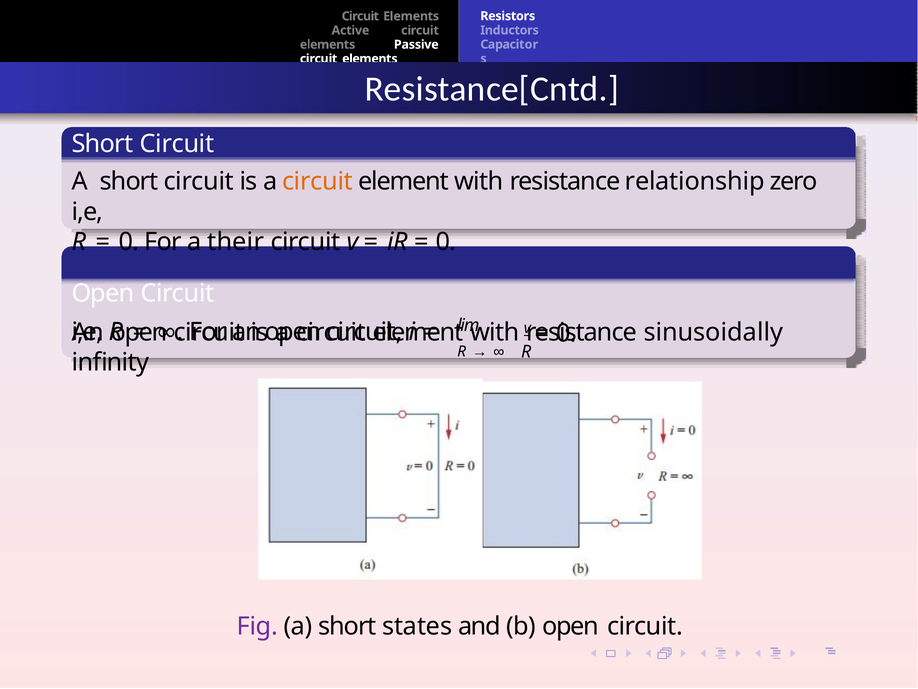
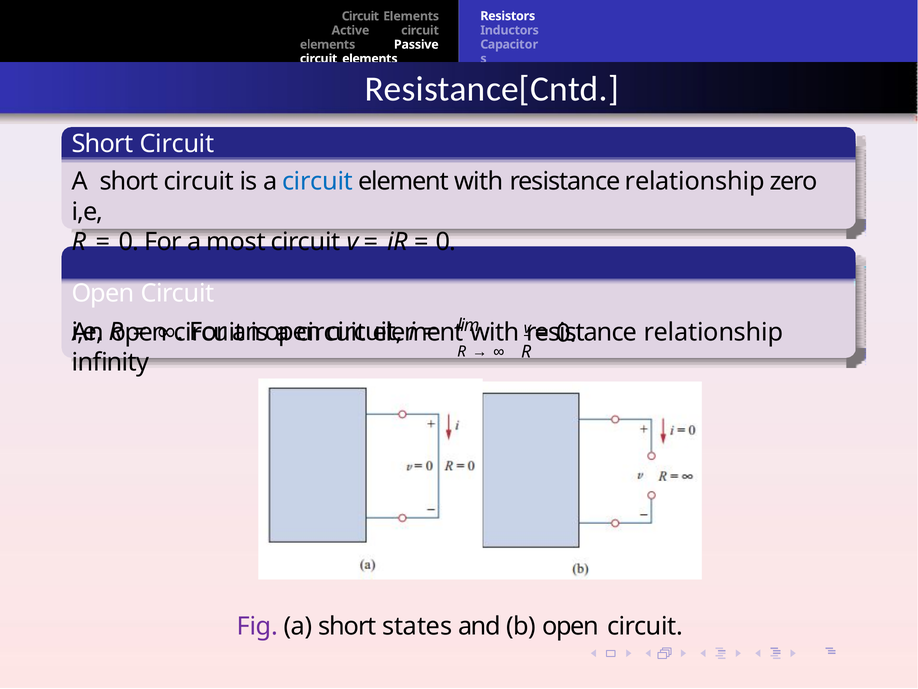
circuit colour: orange -> blue (318, 181)
their: their -> most (236, 242)
sinusoidally: sinusoidally -> relationship (713, 332)
